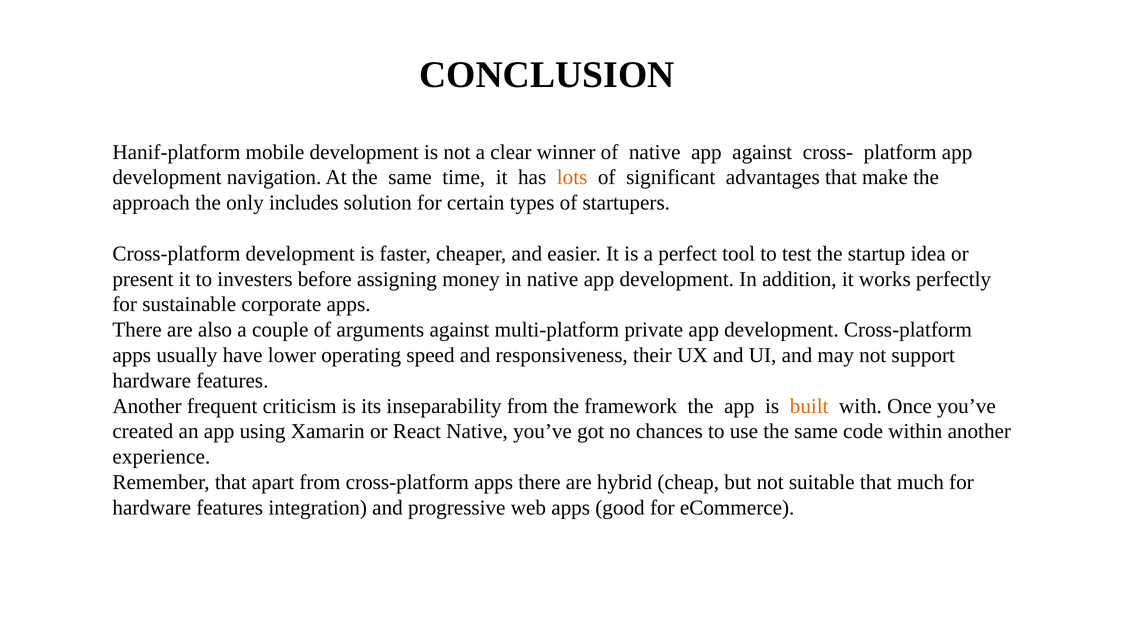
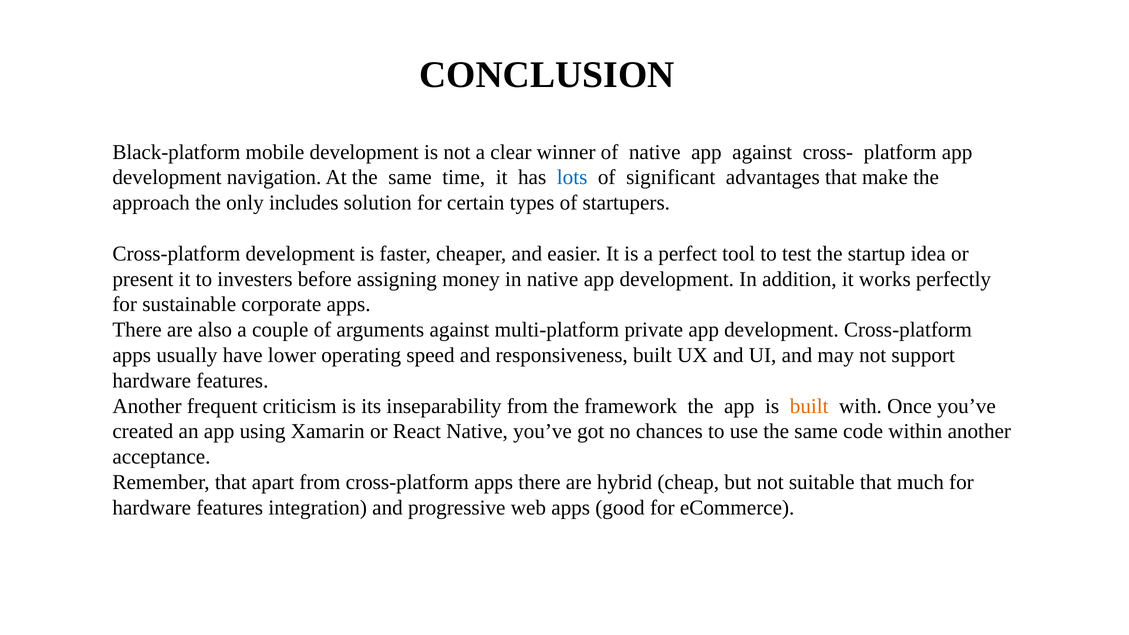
Hanif-platform: Hanif-platform -> Black-platform (176, 152)
lots colour: orange -> blue (572, 177)
responsiveness their: their -> built (652, 355)
experience: experience -> acceptance (161, 457)
